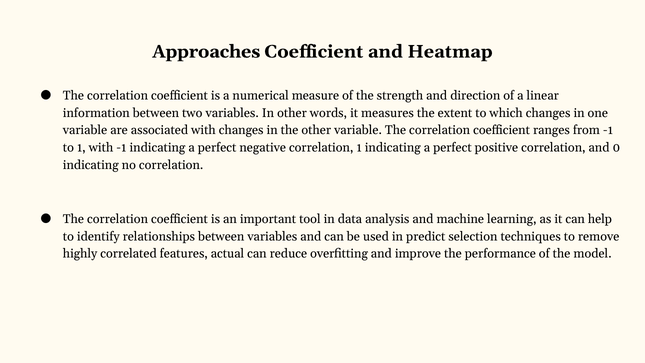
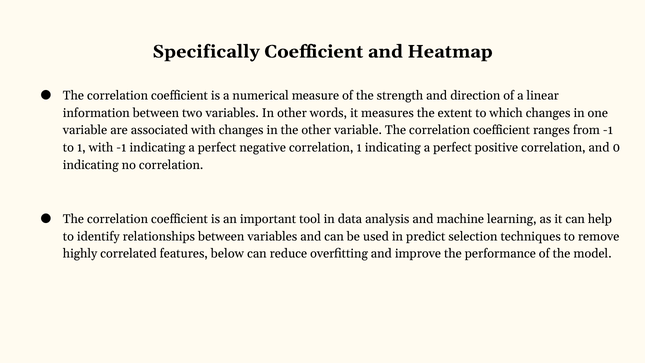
Approaches: Approaches -> Specifically (206, 52)
actual: actual -> below (227, 254)
